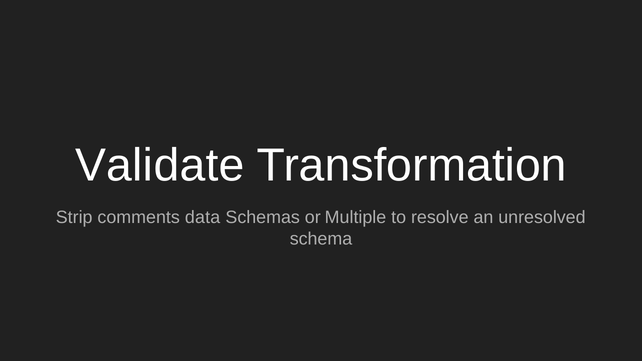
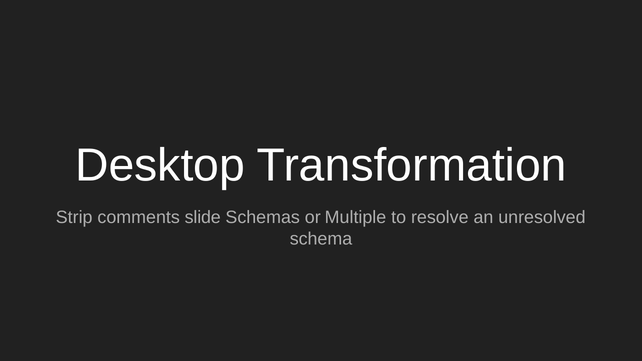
Validate: Validate -> Desktop (160, 165)
data: data -> slide (203, 217)
